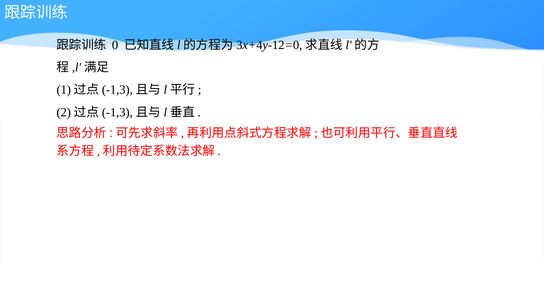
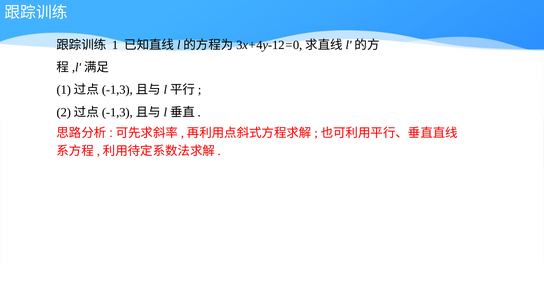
0: 0 -> 1 (115, 45)
